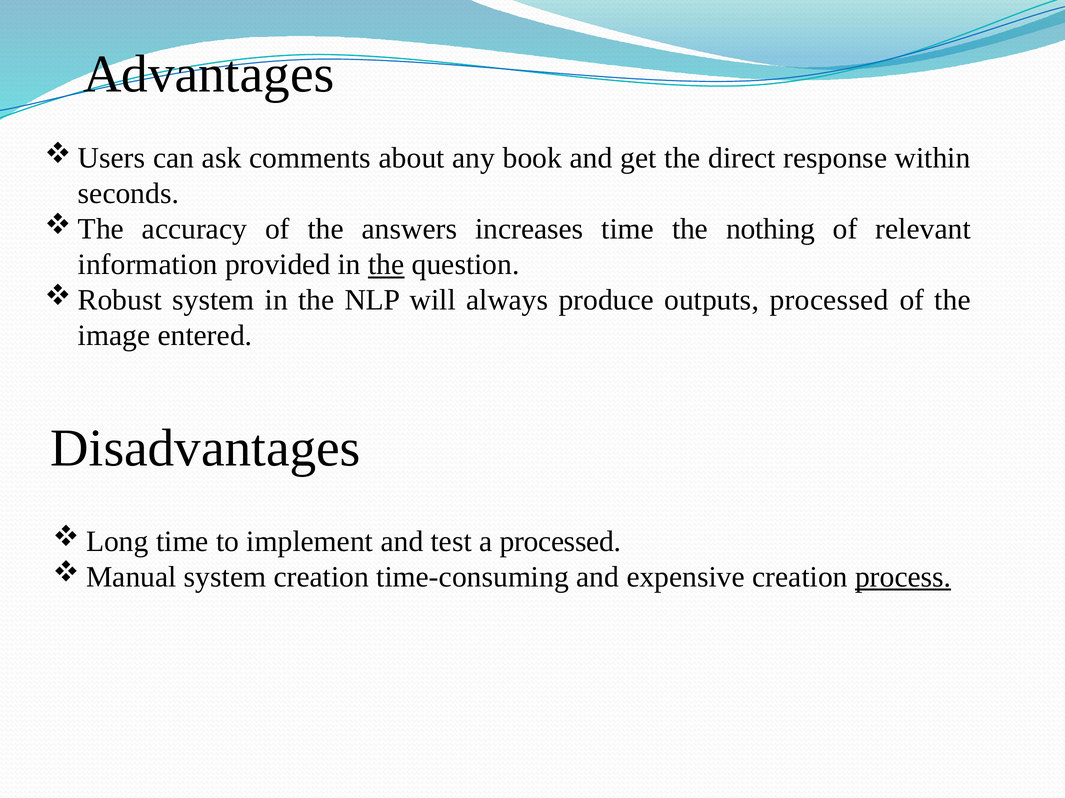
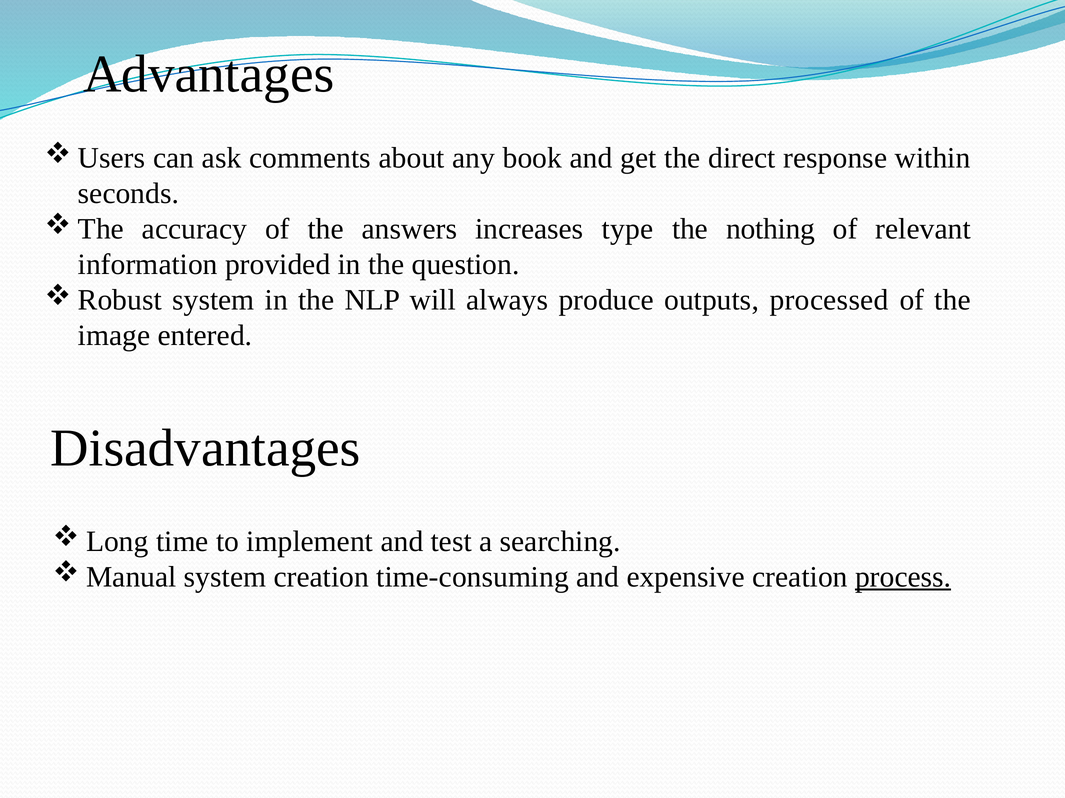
increases time: time -> type (628, 229)
the underline: present -> none (386, 265)
a processed: processed -> searching (560, 542)
